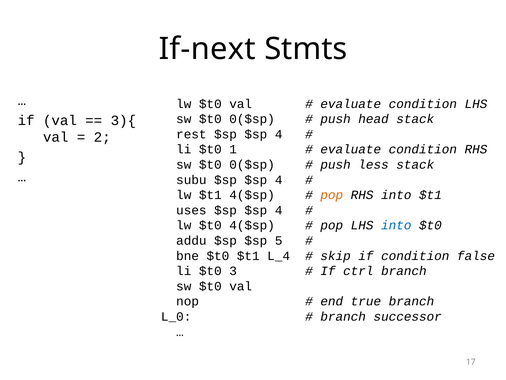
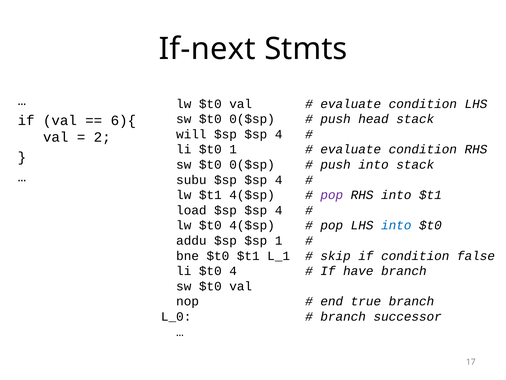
3){: 3){ -> 6){ (123, 120)
rest: rest -> will (191, 134)
push less: less -> into (374, 164)
pop colour: orange -> purple (332, 195)
uses: uses -> load (191, 210)
$sp 5: 5 -> 1 (279, 240)
L_4: L_4 -> L_1 (279, 256)
$t0 3: 3 -> 4 (233, 271)
ctrl: ctrl -> have (358, 271)
